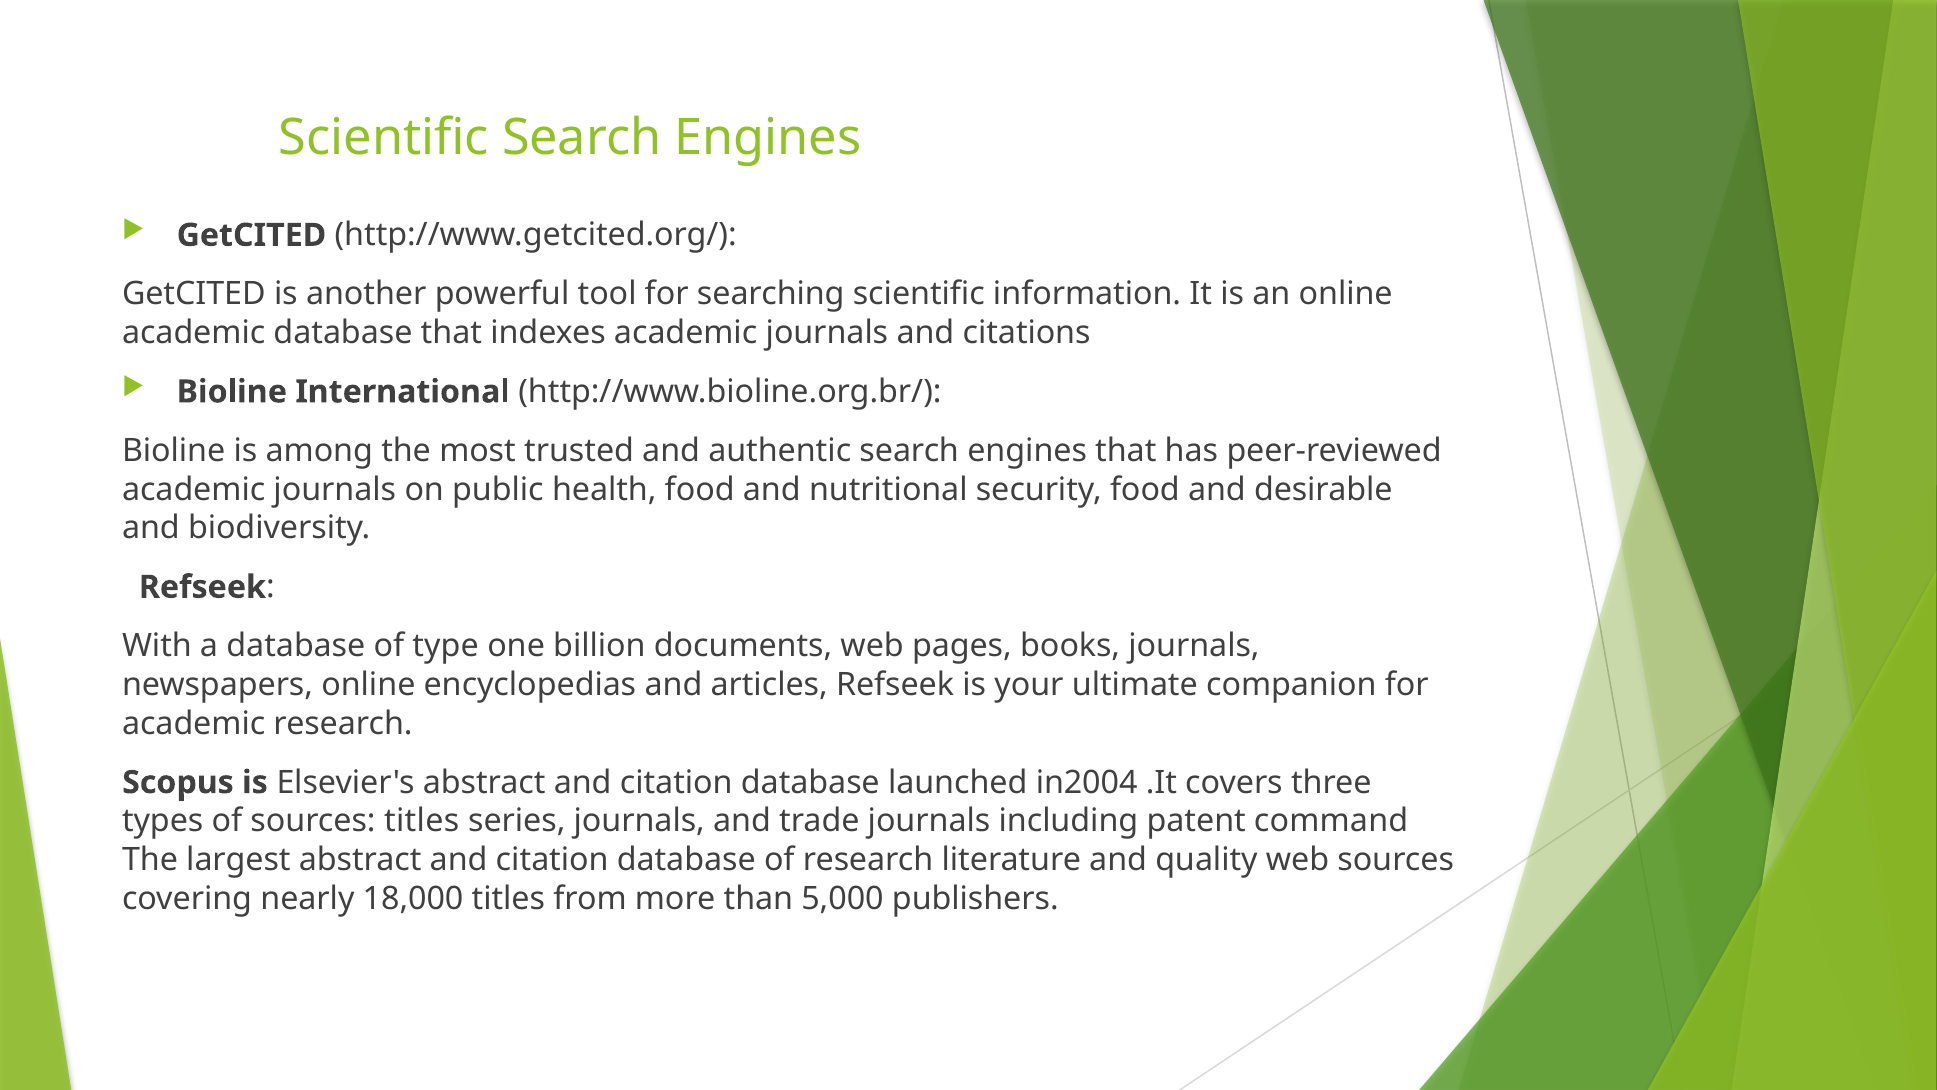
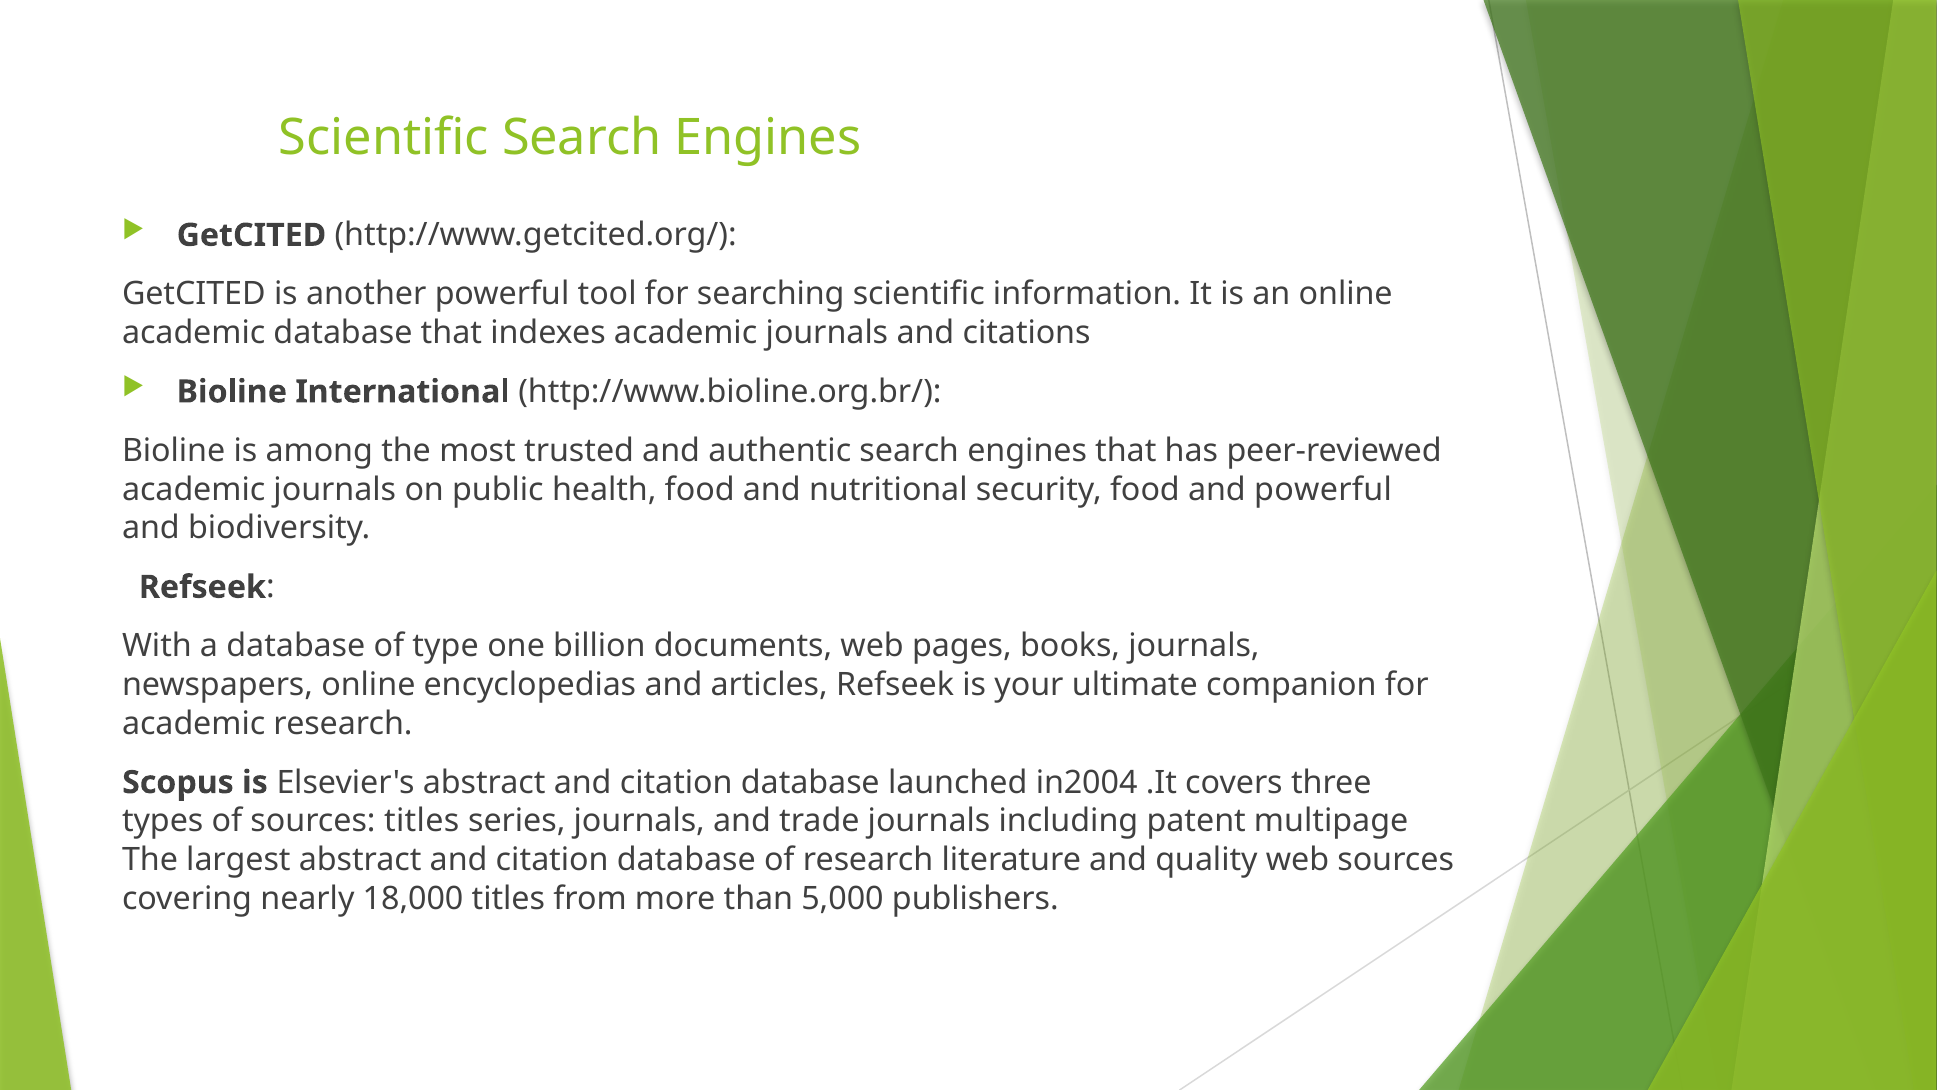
and desirable: desirable -> powerful (1323, 489)
command: command -> multipage (1331, 821)
